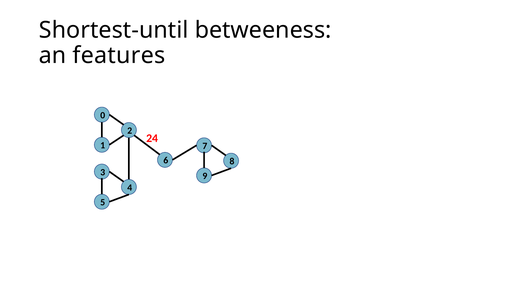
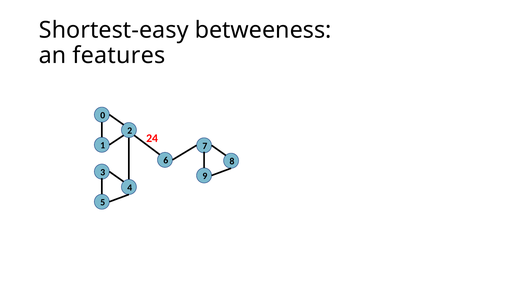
Shortest-until: Shortest-until -> Shortest-easy (114, 30)
